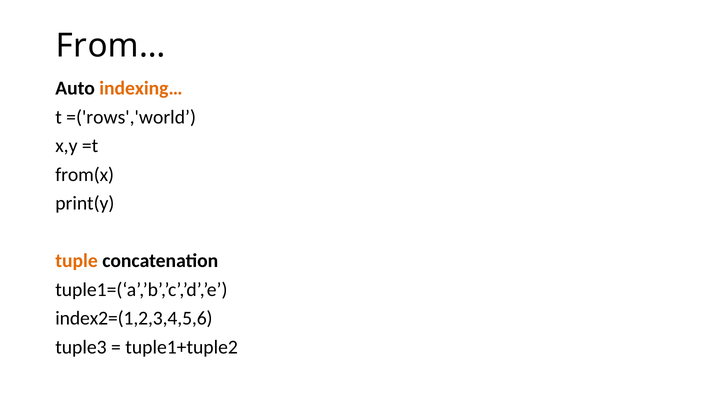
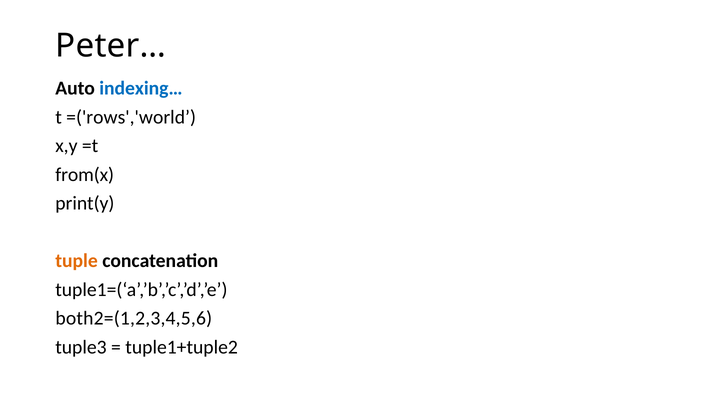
From…: From… -> Peter… (111, 46)
indexing… colour: orange -> blue (141, 88)
index2=(1,2,3,4,5,6: index2=(1,2,3,4,5,6 -> both2=(1,2,3,4,5,6 (134, 318)
